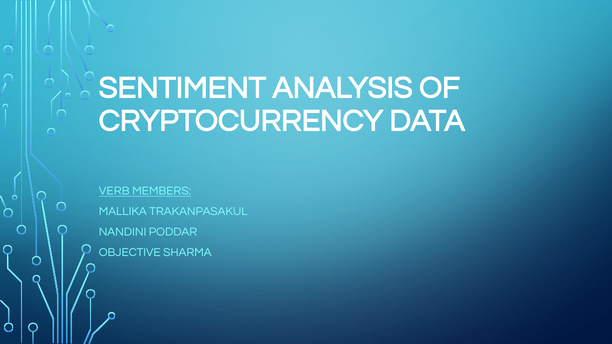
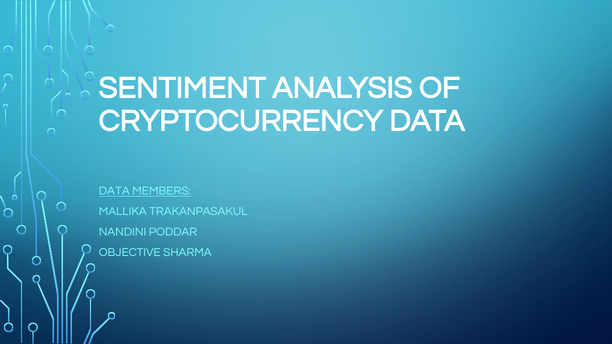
VERB: VERB -> DATA (114, 191)
